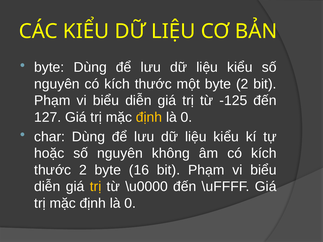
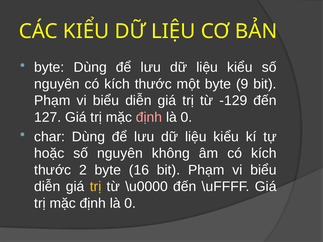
byte 2: 2 -> 9 (242, 84)
-125: -125 -> -129 (233, 101)
định colour: yellow -> pink (149, 117)
